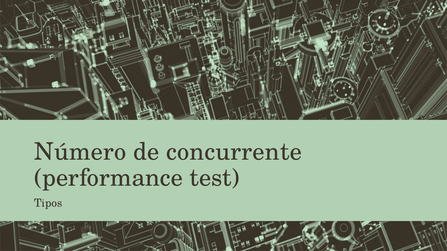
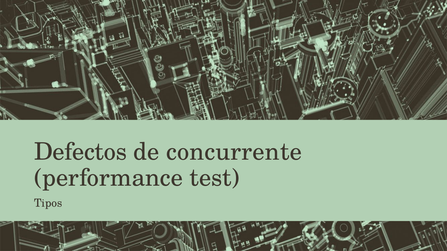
Número: Número -> Defectos (80, 152)
